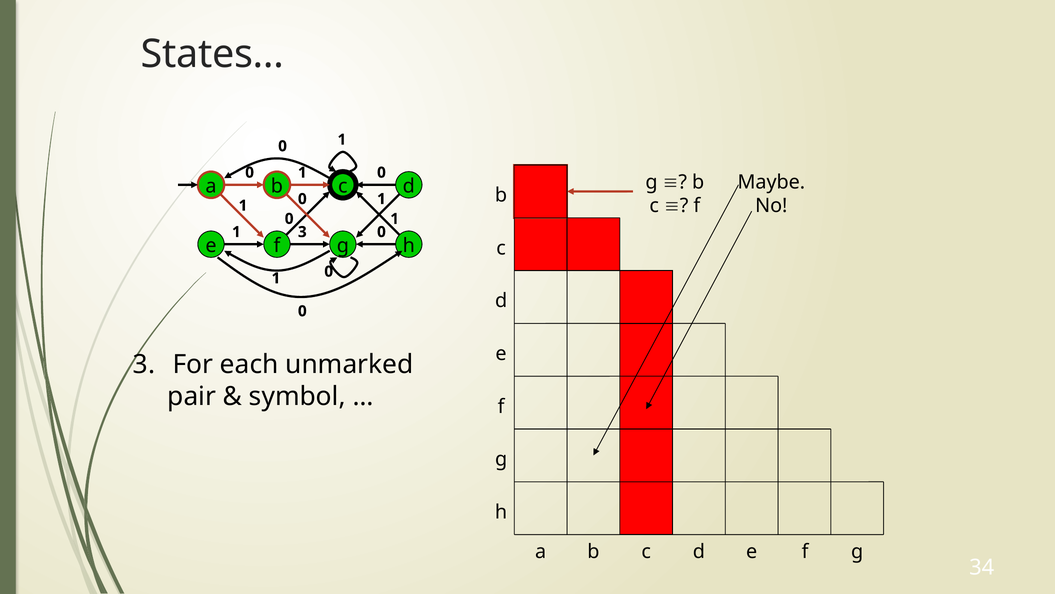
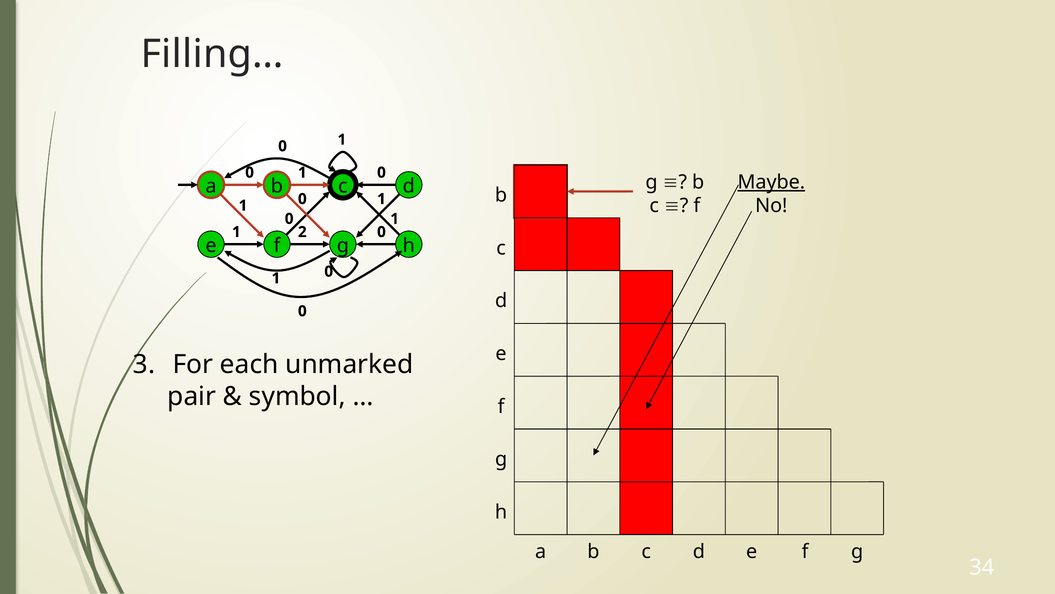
States…: States… -> Filling… (212, 54)
Maybe underline: none -> present (771, 182)
3: 3 -> 2 (302, 232)
